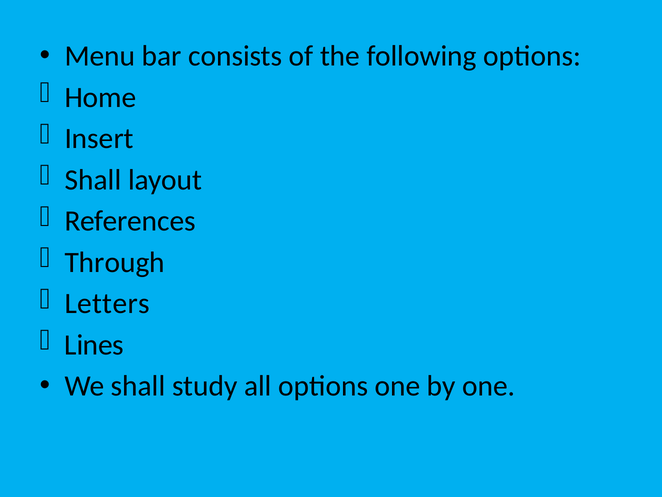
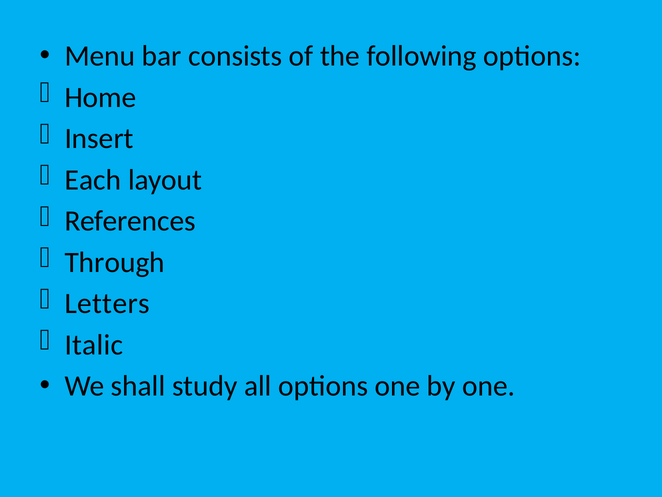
Shall: Shall -> Each (93, 180)
Lines: Lines -> Italic (94, 345)
